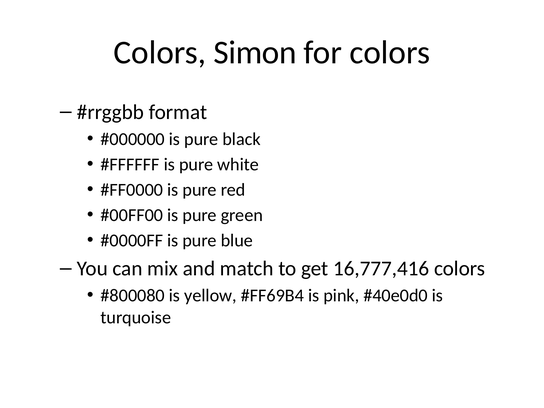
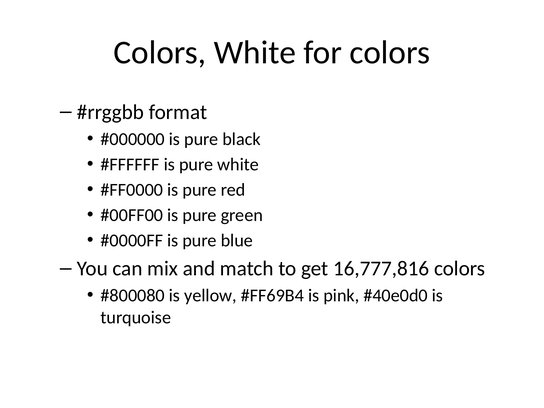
Colors Simon: Simon -> White (255, 53)
16,777,416: 16,777,416 -> 16,777,816 (381, 269)
